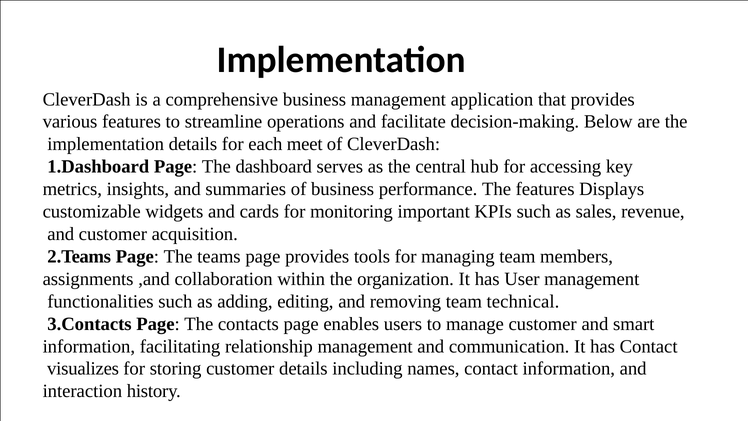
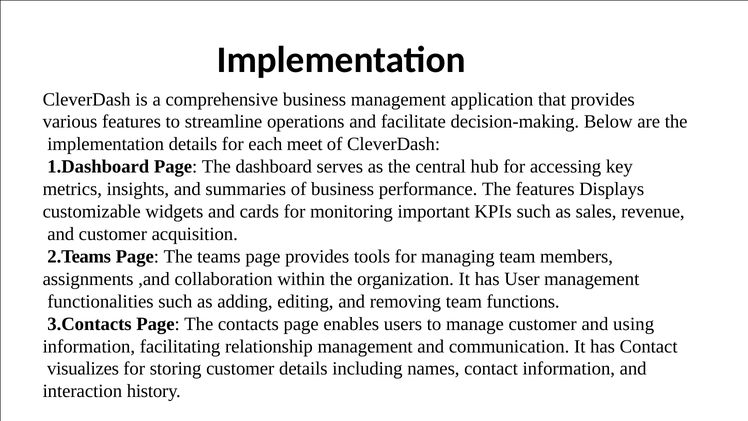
technical: technical -> functions (523, 301)
smart: smart -> using (634, 324)
